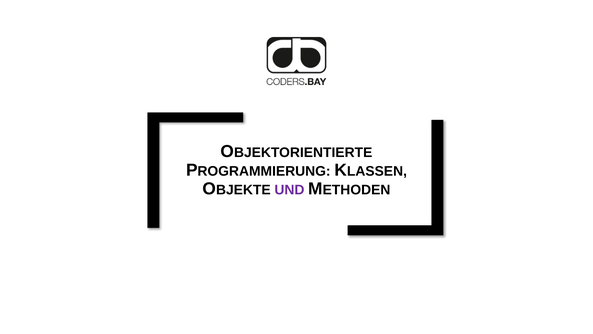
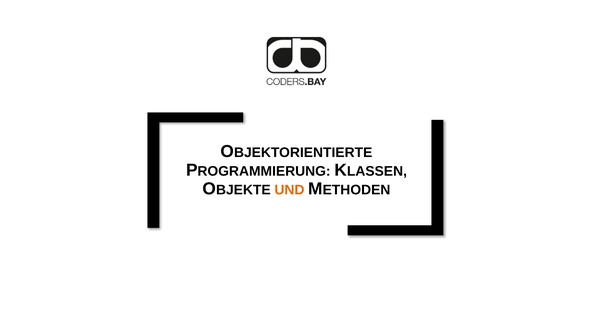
UND colour: purple -> orange (289, 190)
